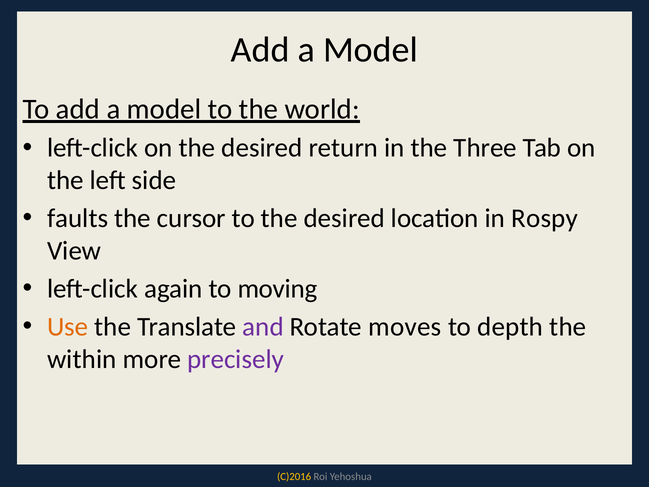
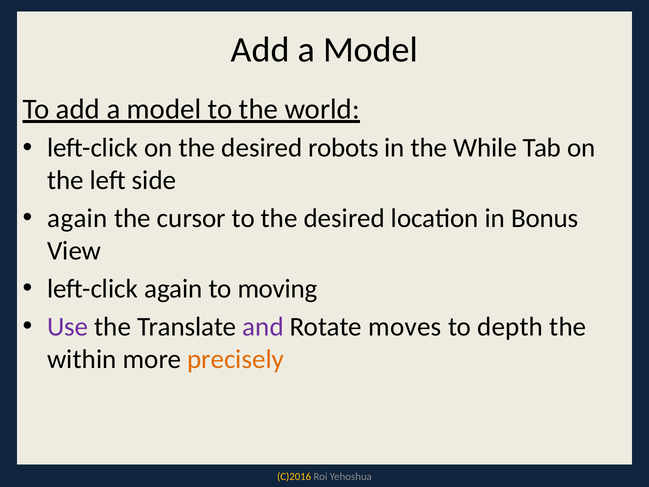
return: return -> robots (343, 148)
Three: Three -> While (485, 148)
faults: faults -> again (77, 218)
Rospy: Rospy -> Bonus (545, 218)
Use colour: orange -> purple (68, 326)
precisely colour: purple -> orange (236, 359)
